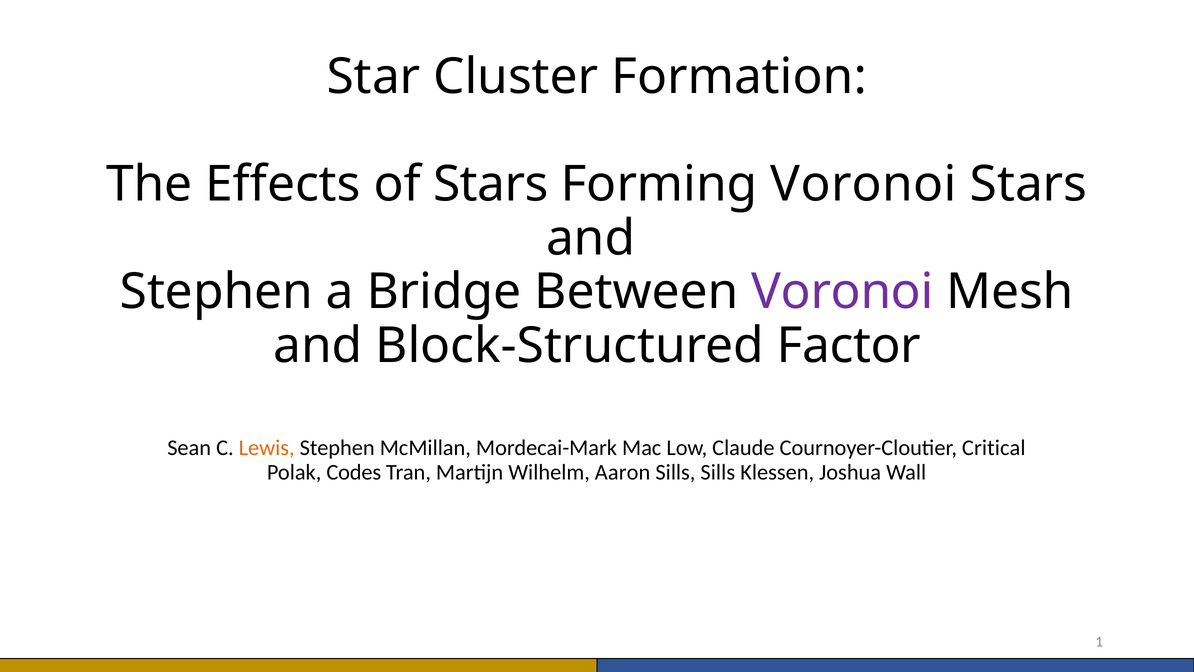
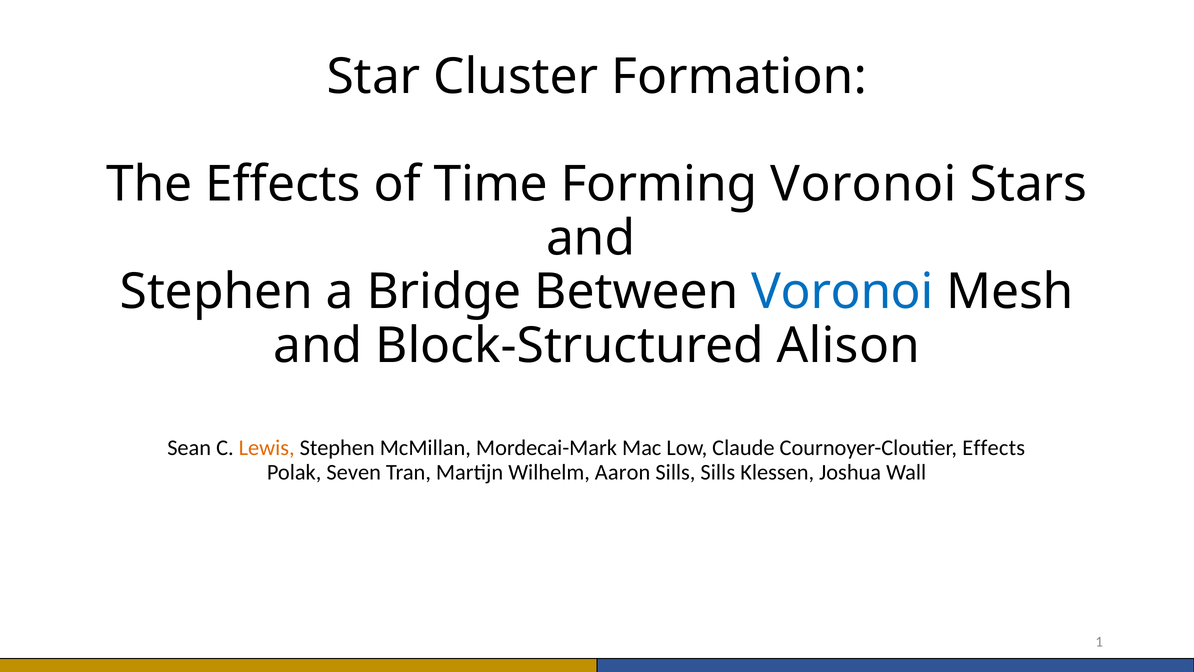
of Stars: Stars -> Time (491, 184)
Voronoi colour: purple -> blue (842, 292)
Factor: Factor -> Alison (848, 346)
Cournoyer-Cloutier Critical: Critical -> Effects (994, 448)
Codes: Codes -> Seven (354, 472)
